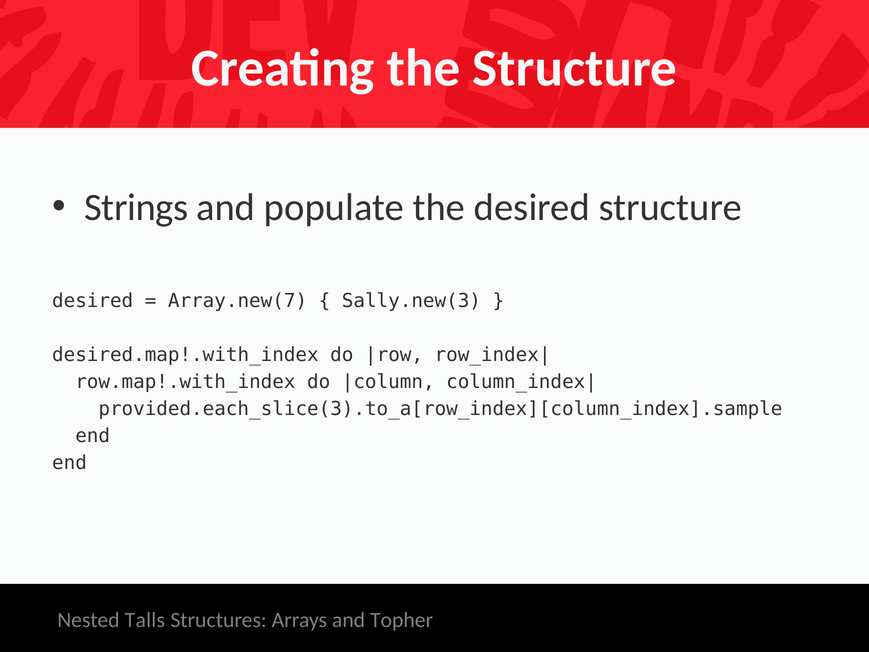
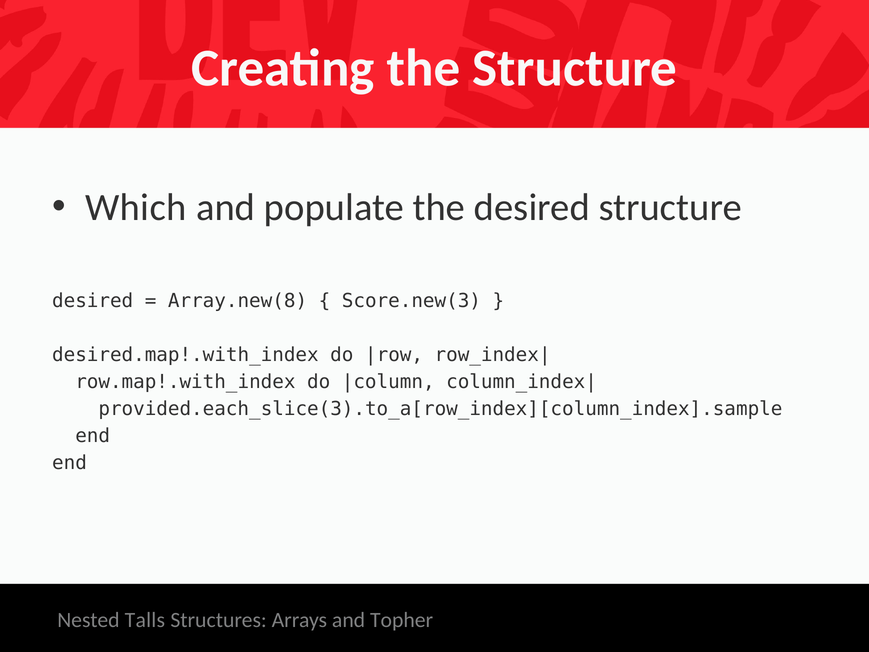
Strings: Strings -> Which (136, 207)
Array.new(7: Array.new(7 -> Array.new(8 (238, 301)
Sally.new(3: Sally.new(3 -> Score.new(3 (411, 301)
